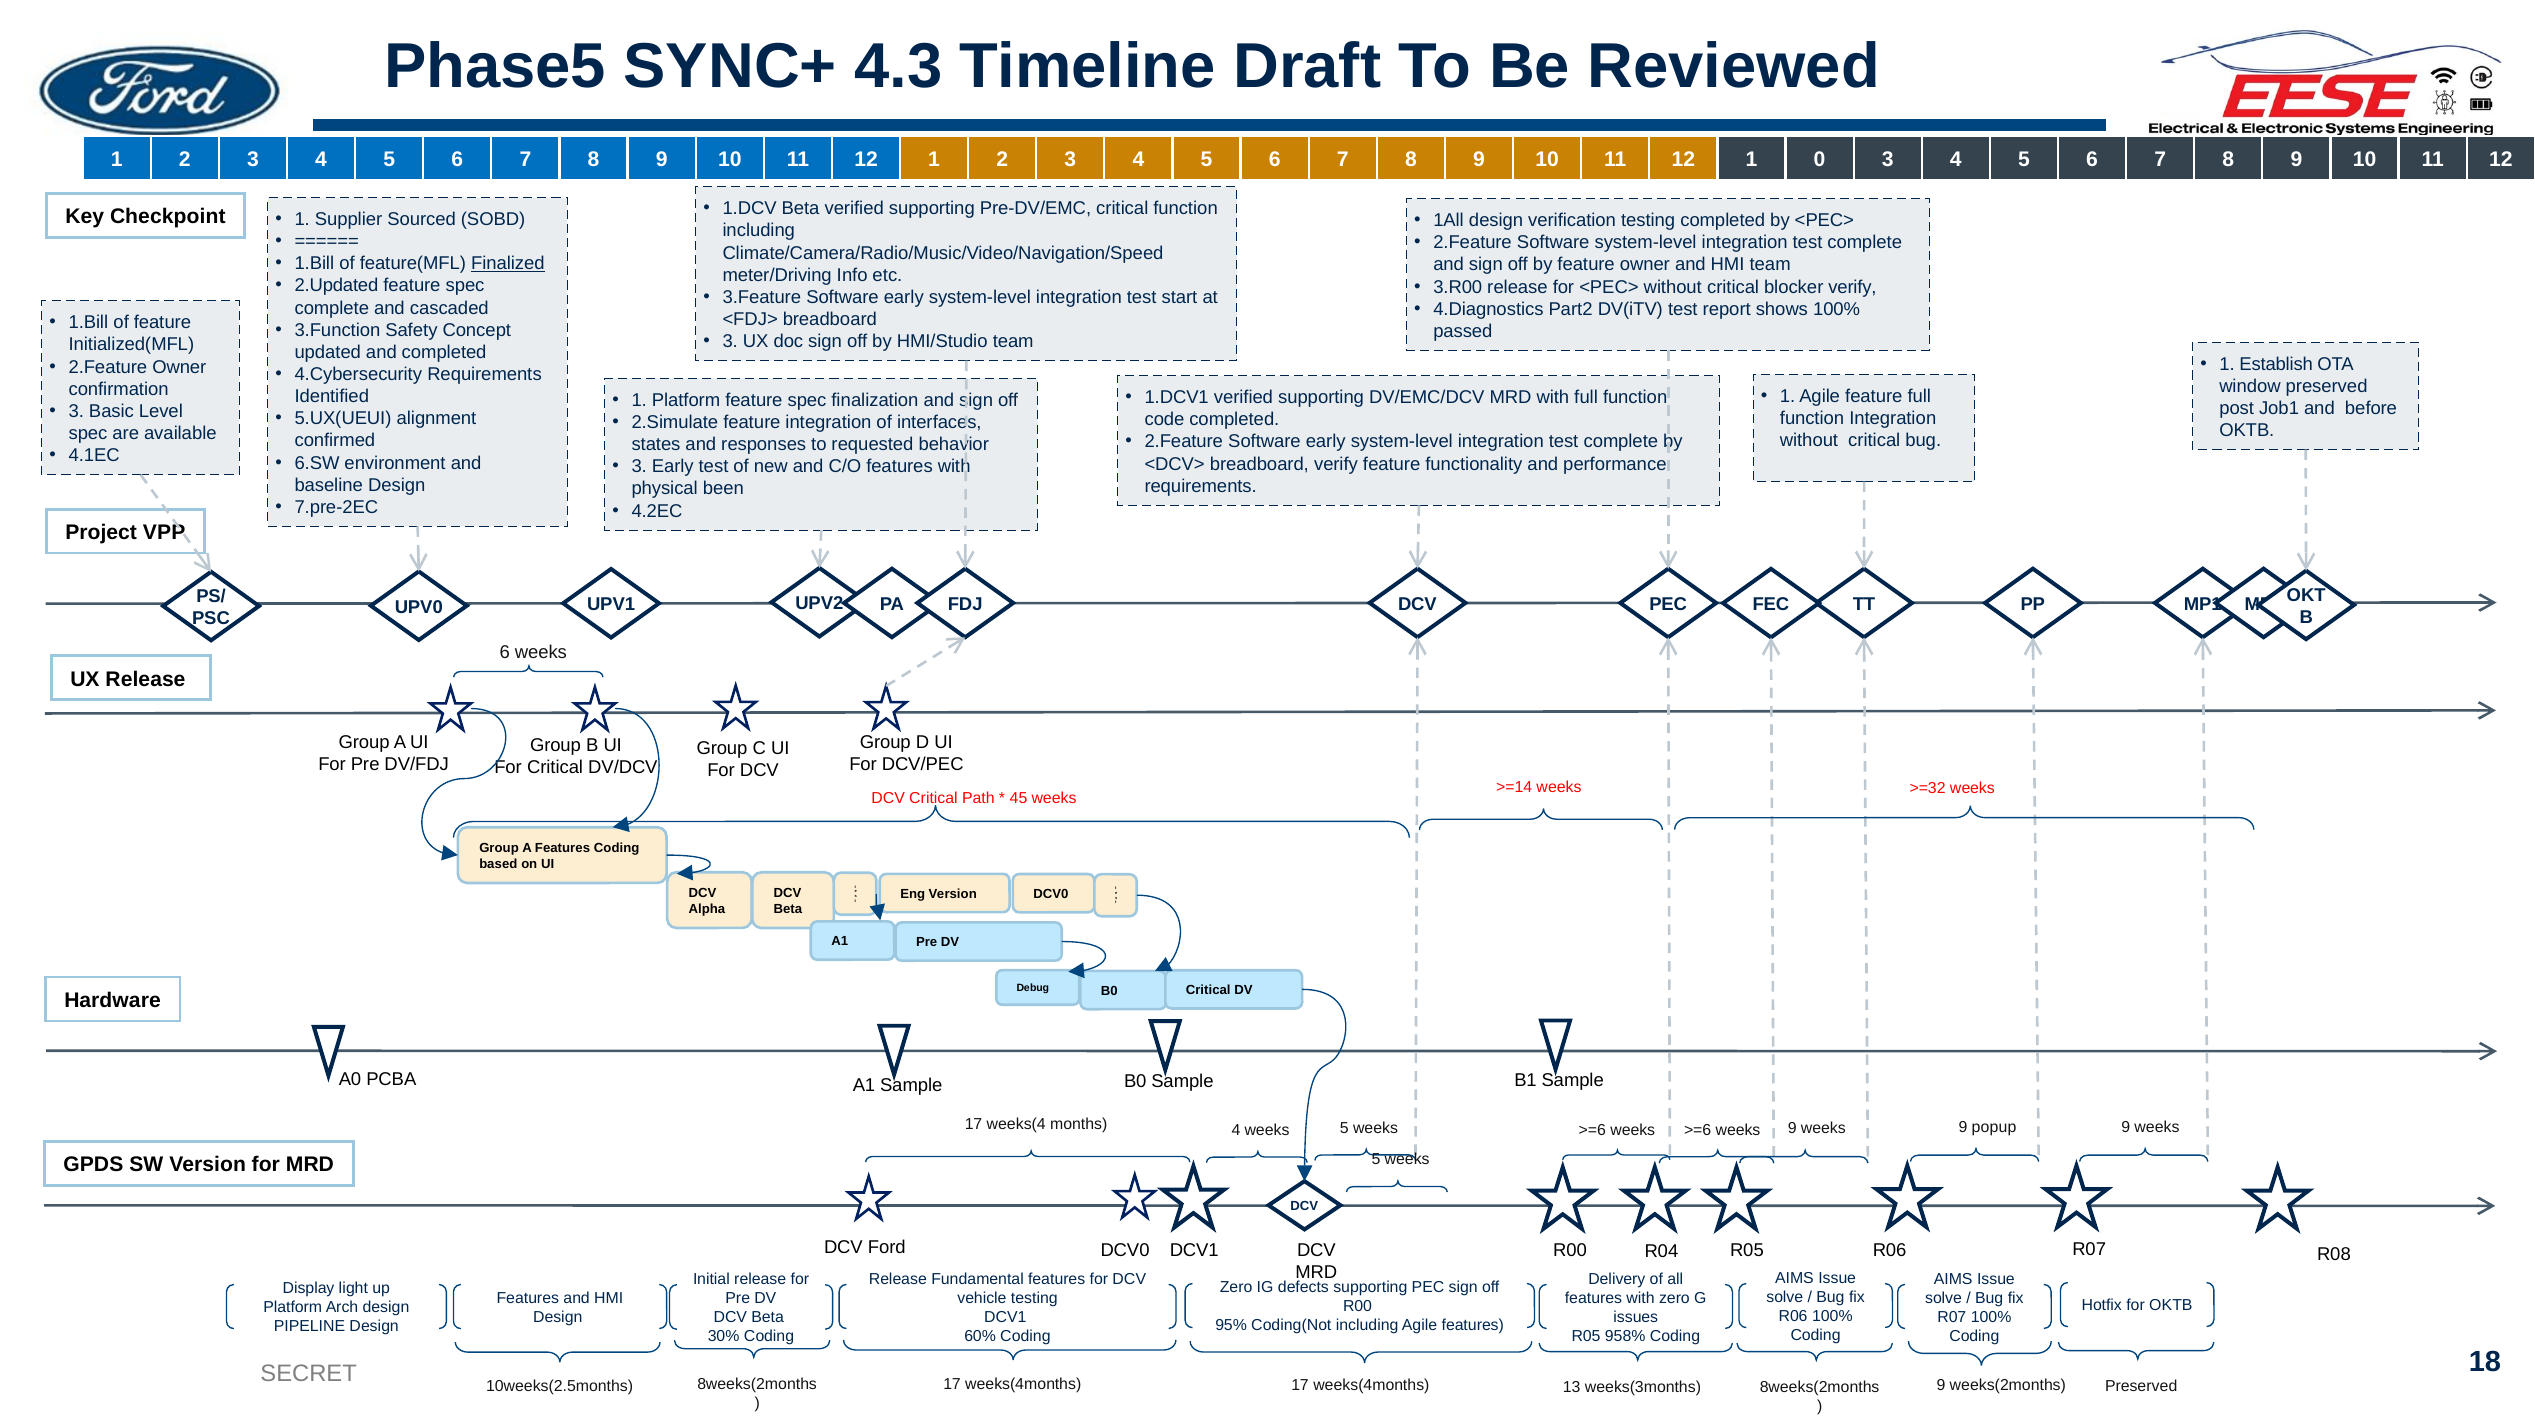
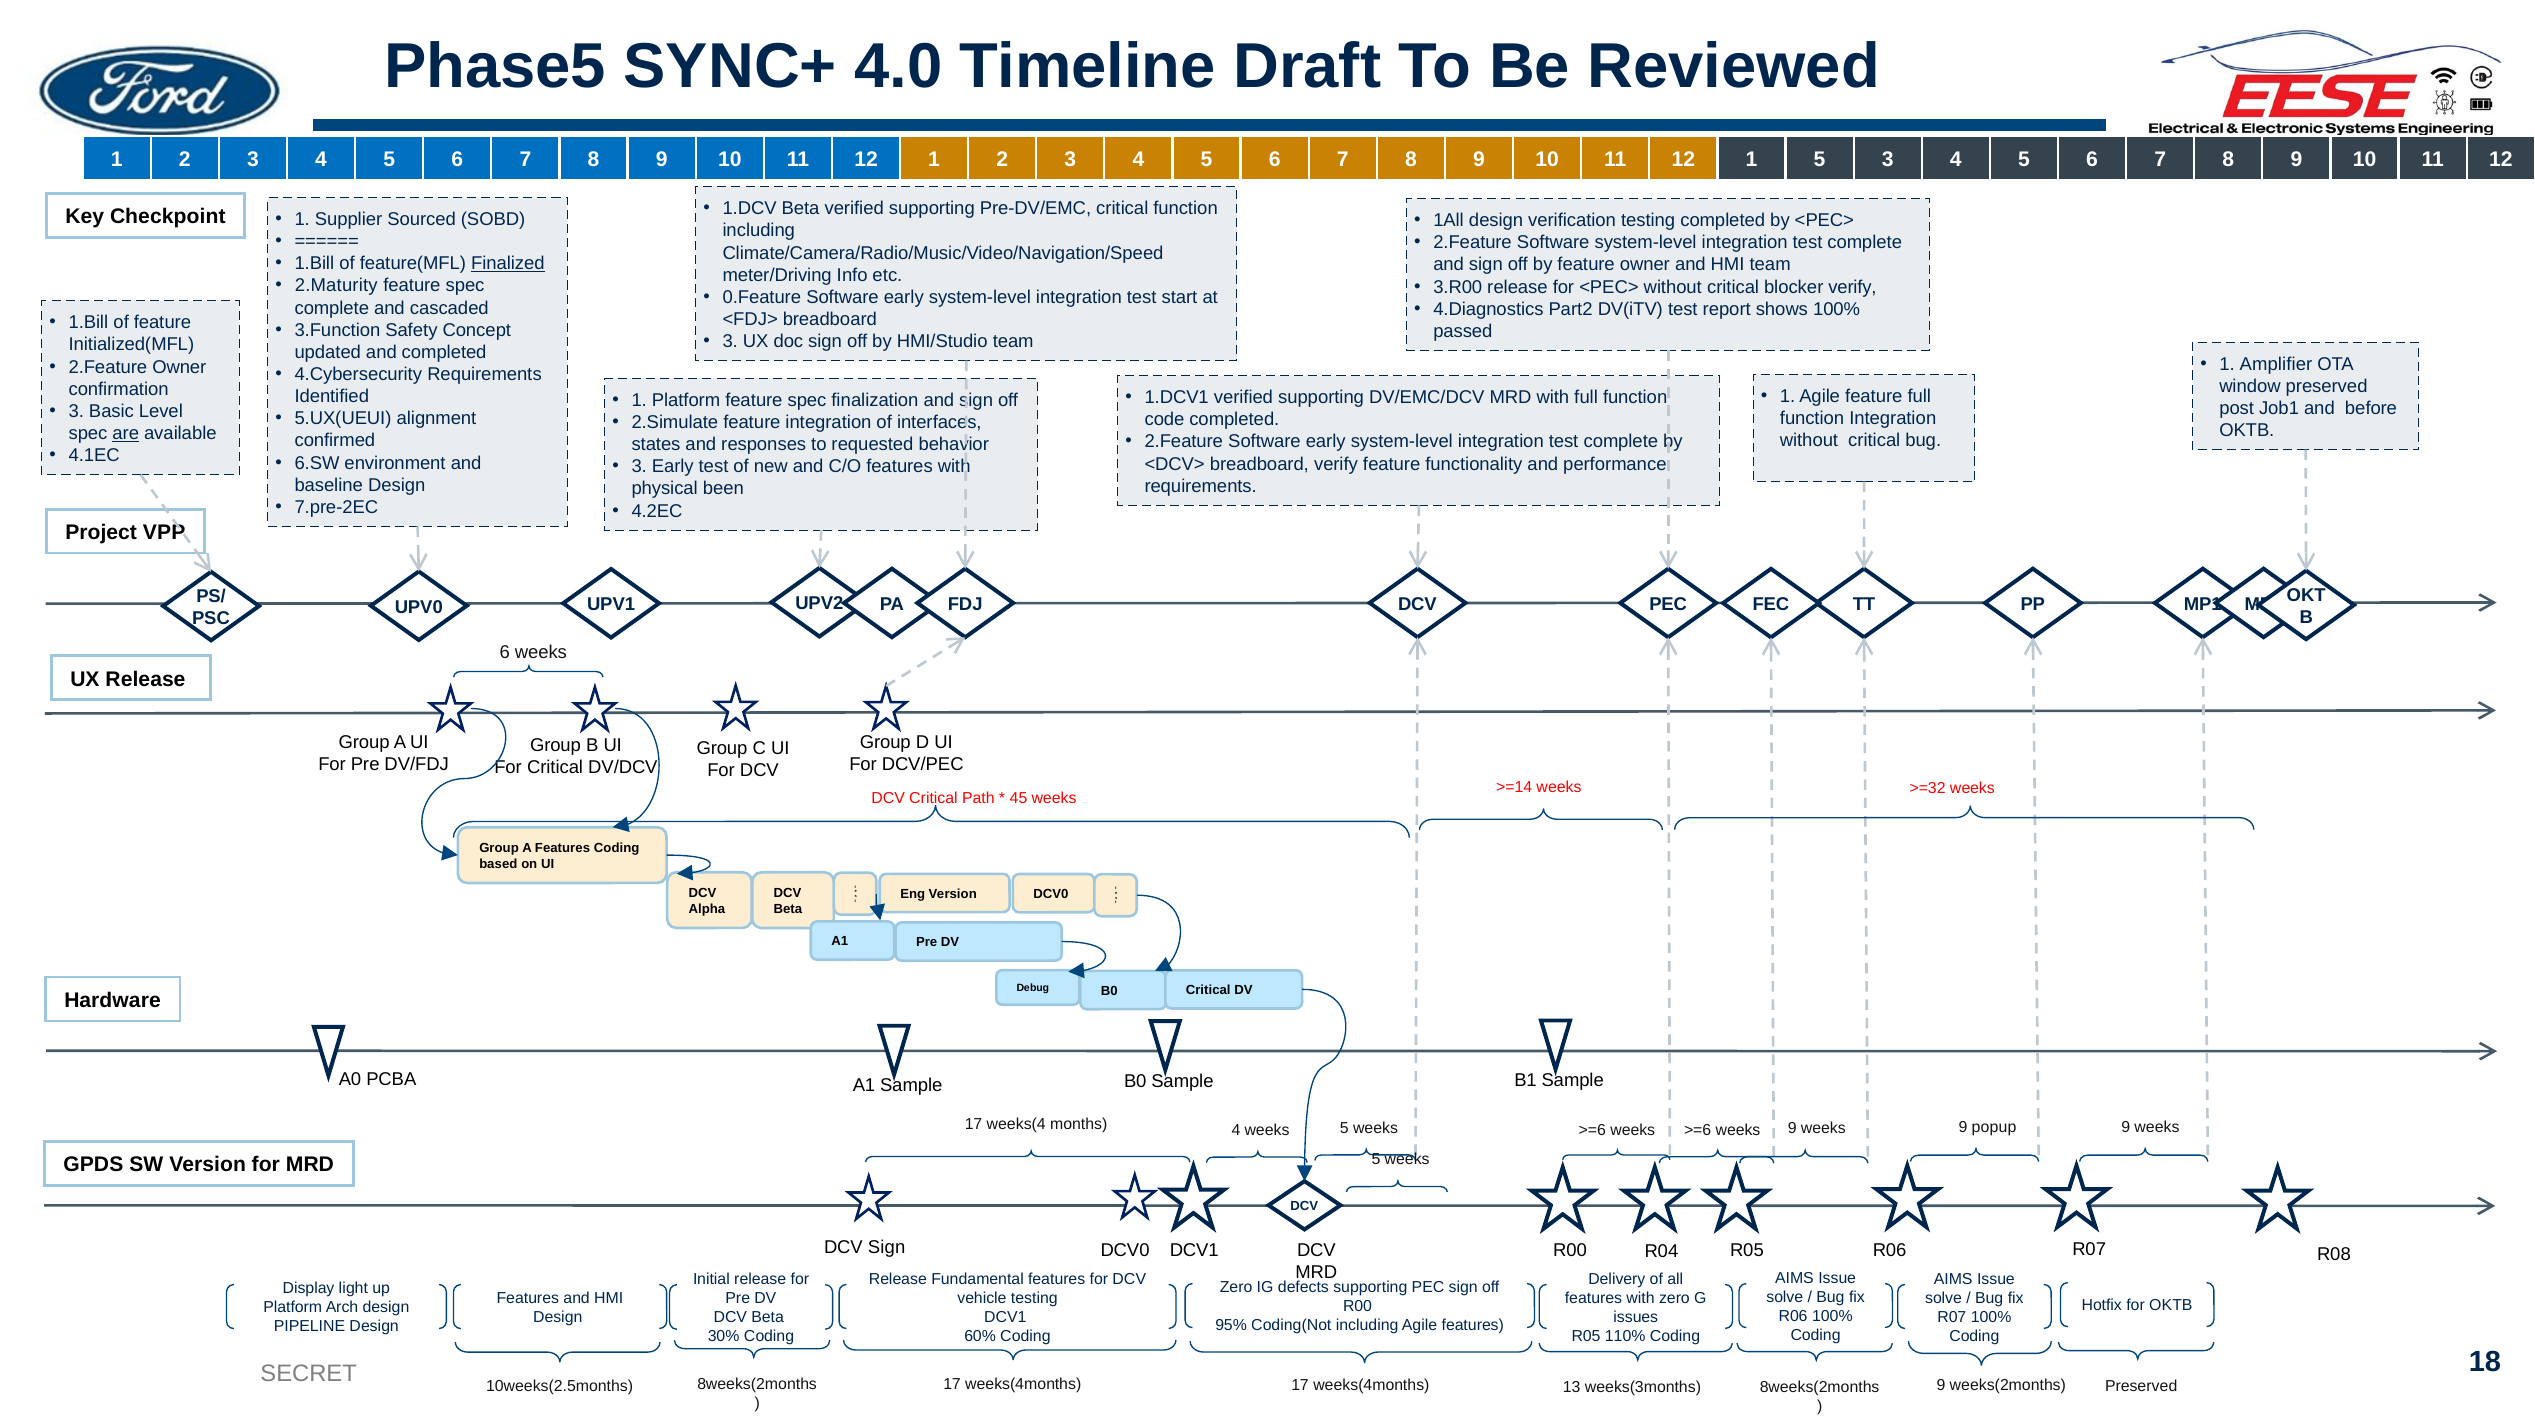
4.3: 4.3 -> 4.0 (898, 67)
1 0: 0 -> 5 (1820, 160)
2.Updated: 2.Updated -> 2.Maturity (336, 286)
3.Feature: 3.Feature -> 0.Feature (762, 297)
Establish: Establish -> Amplifier (2276, 364)
are underline: none -> present (126, 433)
DCV Ford: Ford -> Sign (887, 1247)
958%: 958% -> 110% (1625, 1336)
